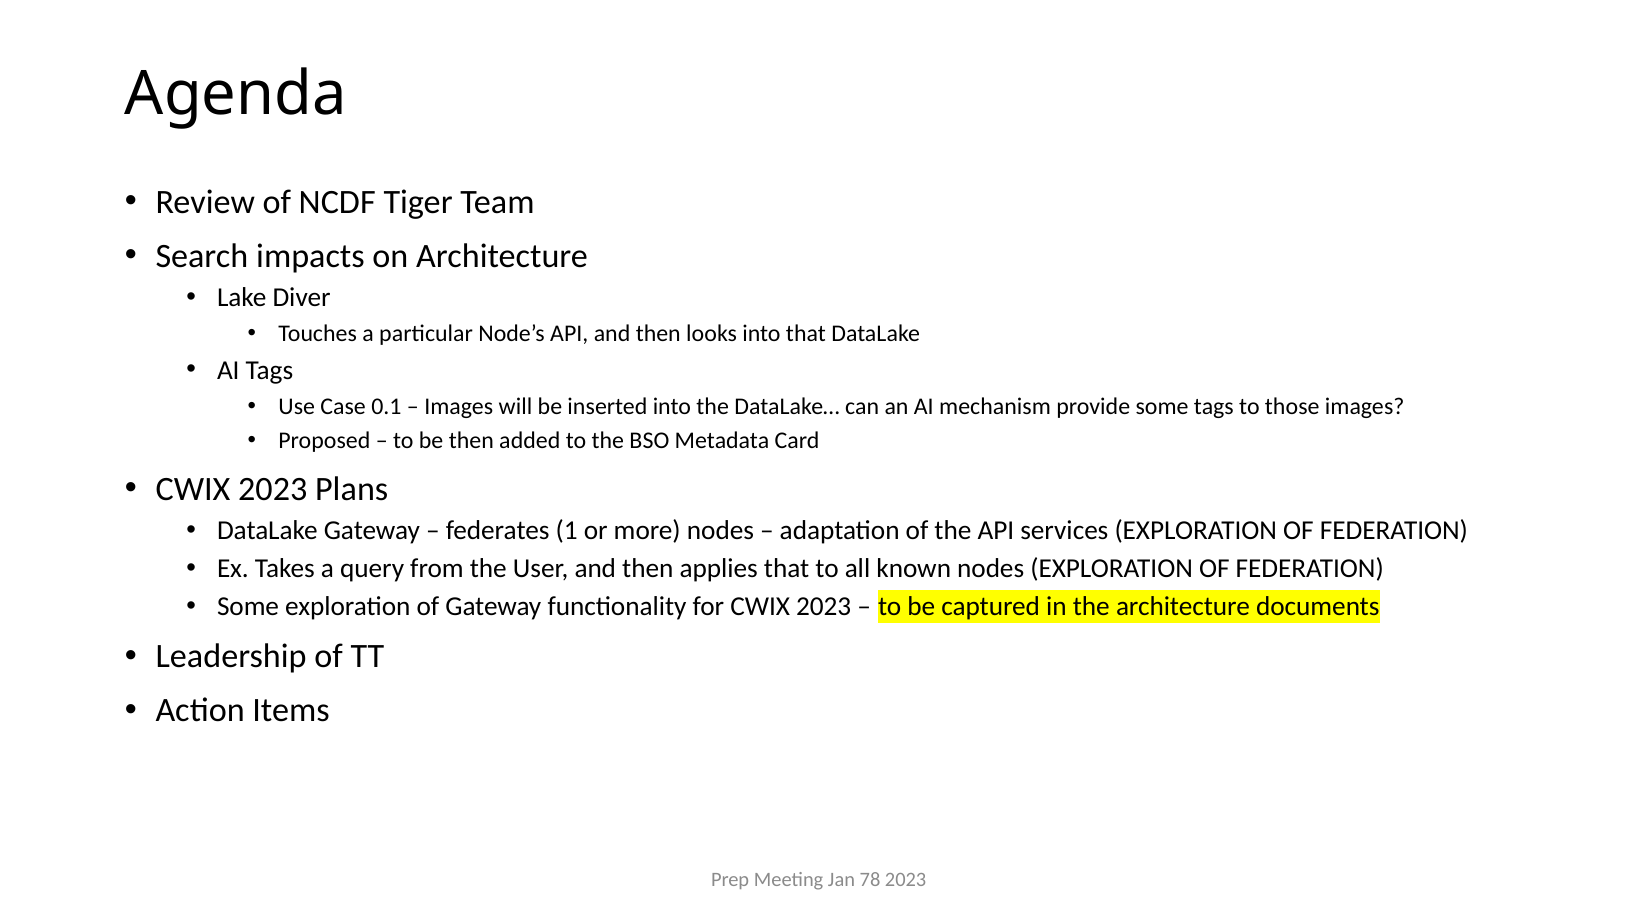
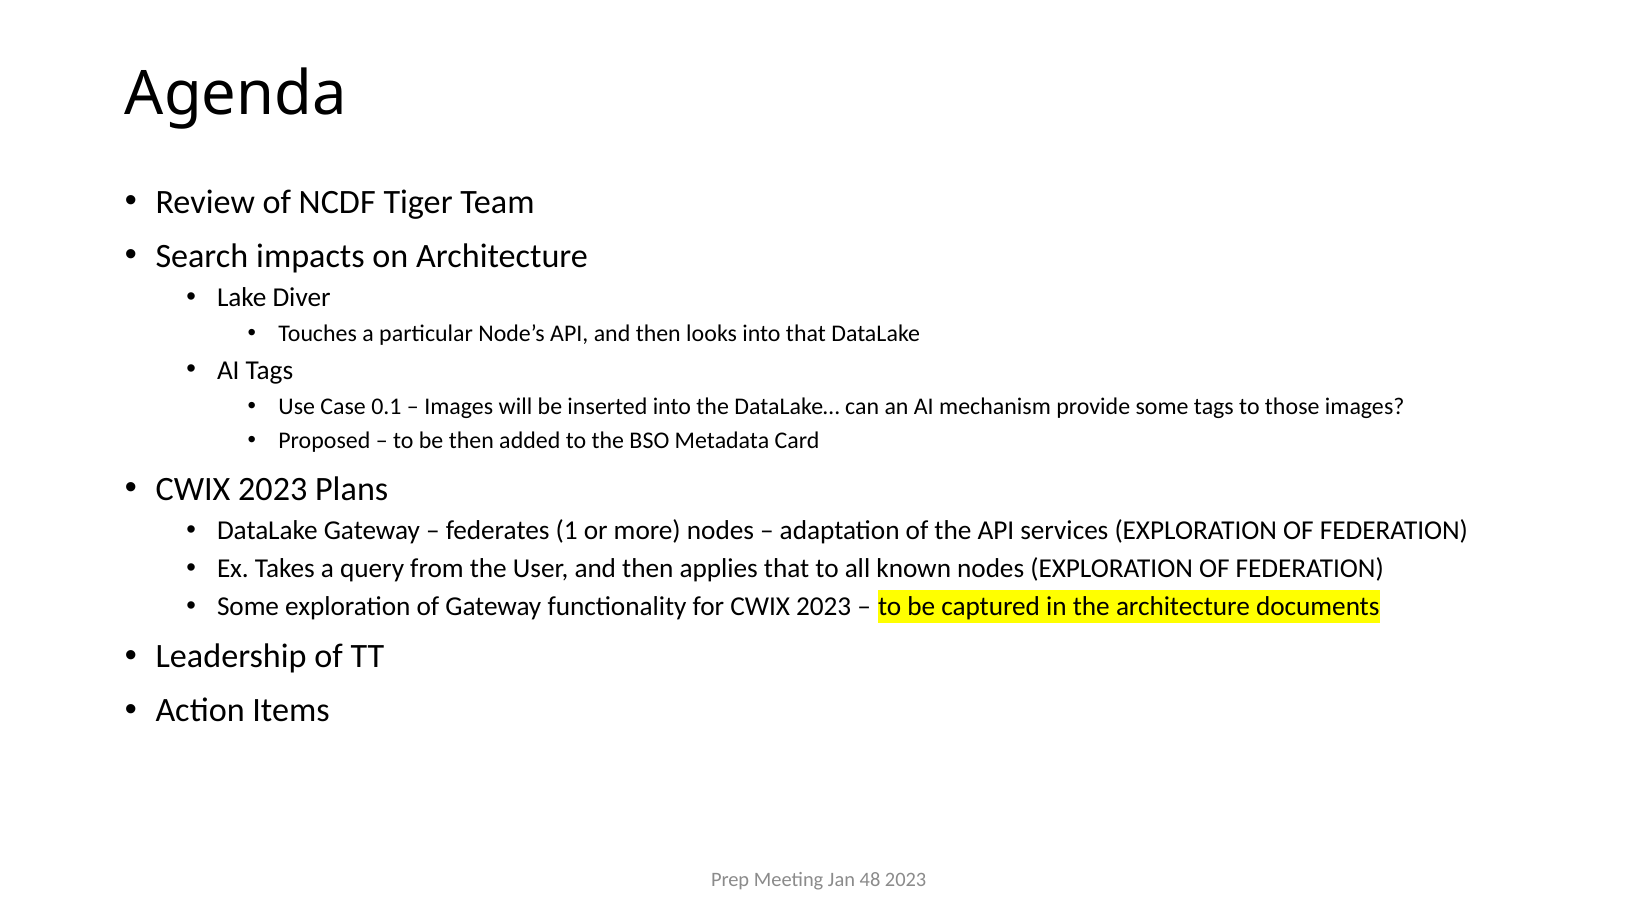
78: 78 -> 48 (870, 880)
